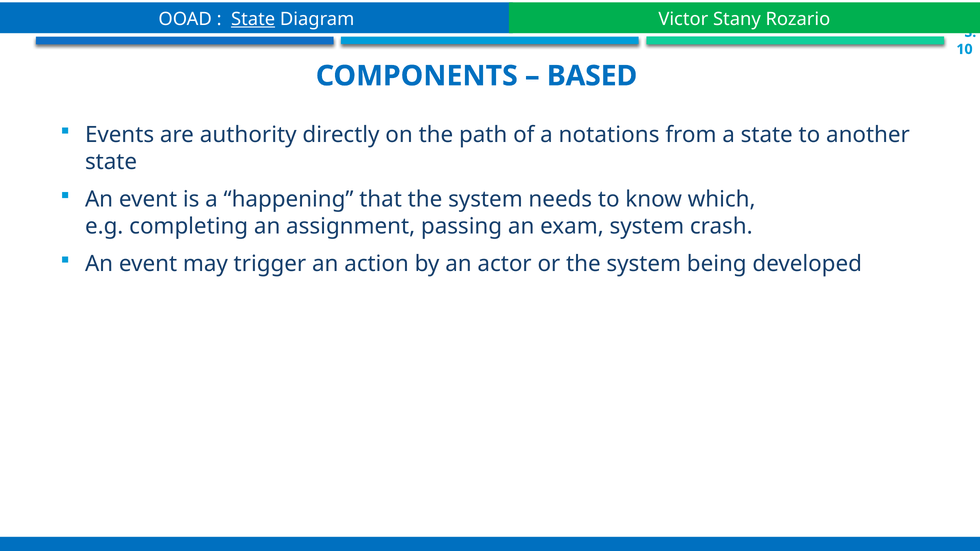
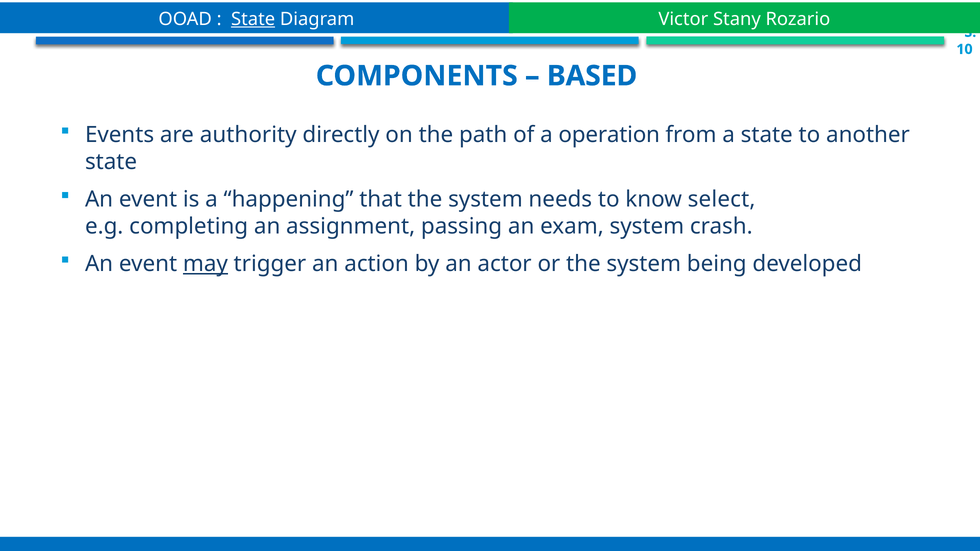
notations: notations -> operation (609, 135)
which: which -> select (722, 200)
may underline: none -> present (205, 264)
